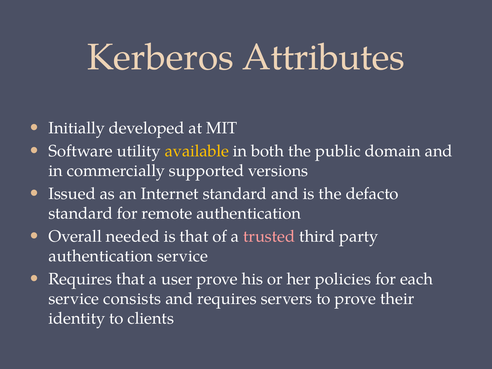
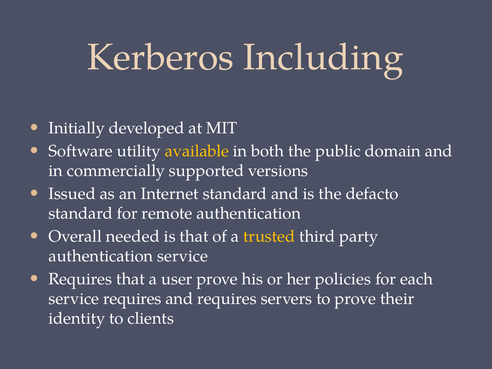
Attributes: Attributes -> Including (323, 57)
trusted colour: pink -> yellow (269, 236)
service consists: consists -> requires (132, 299)
